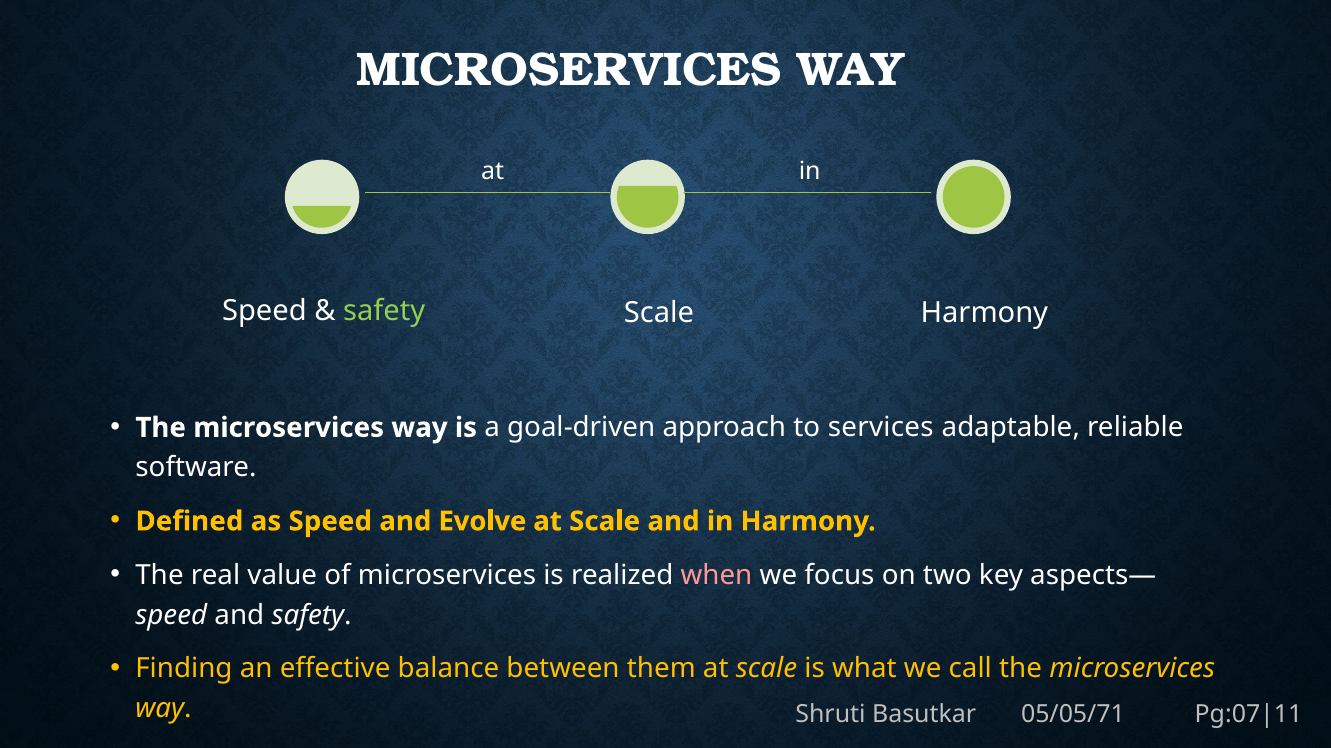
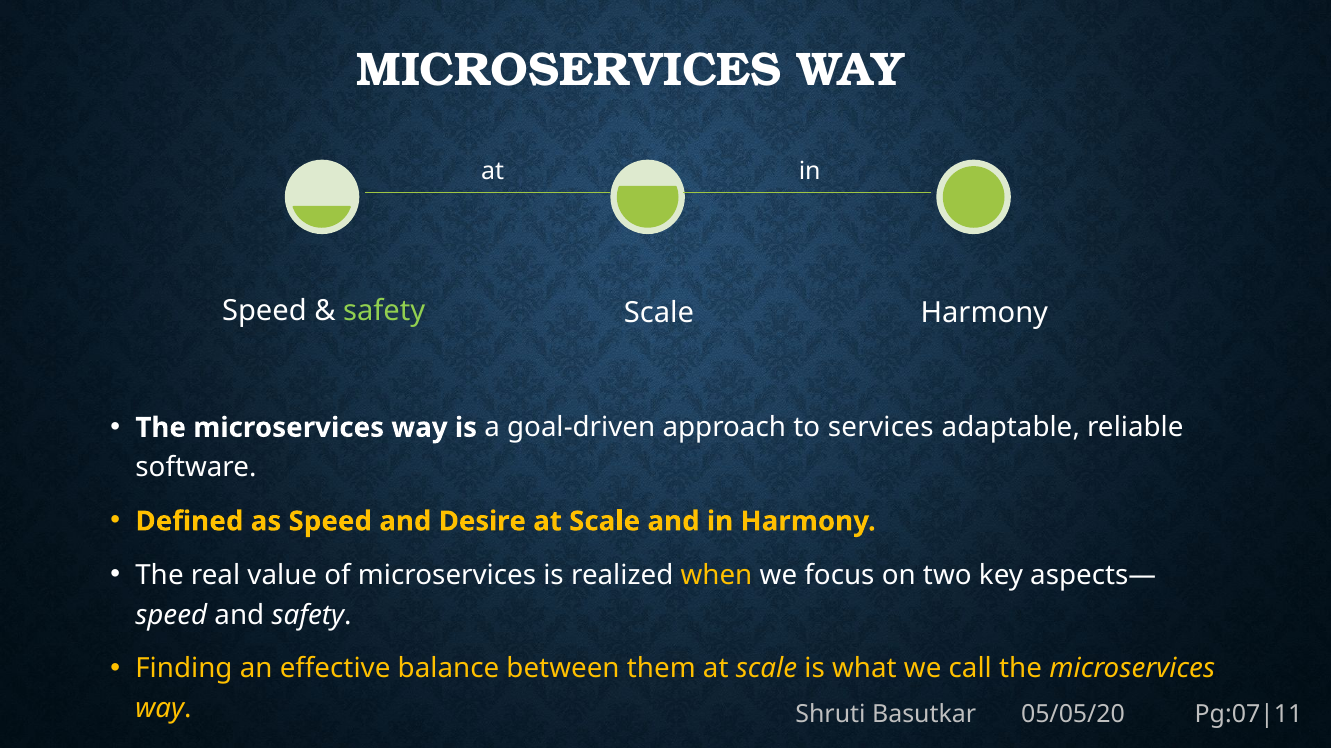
Evolve: Evolve -> Desire (482, 522)
when colour: pink -> yellow (716, 576)
05/05/71: 05/05/71 -> 05/05/20 (1073, 715)
